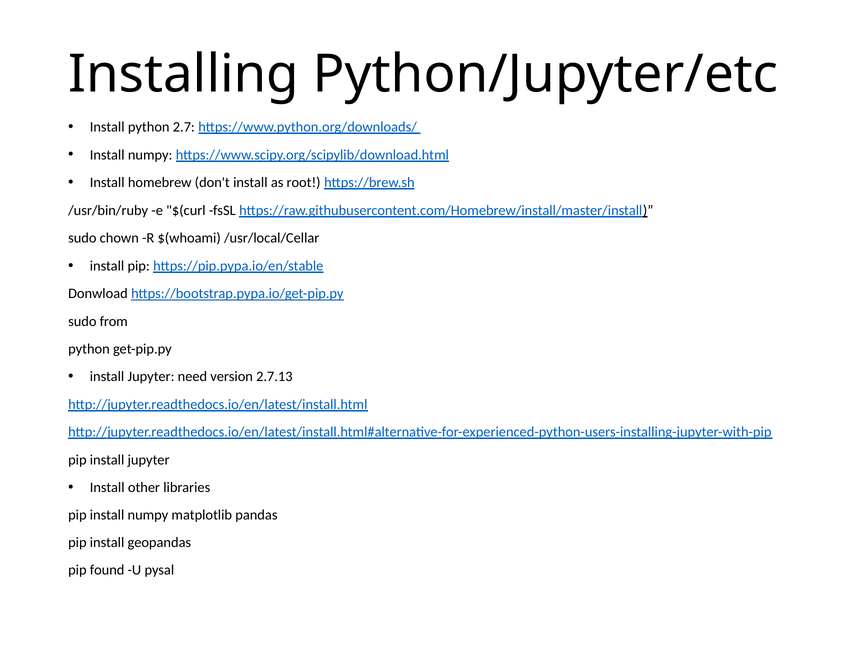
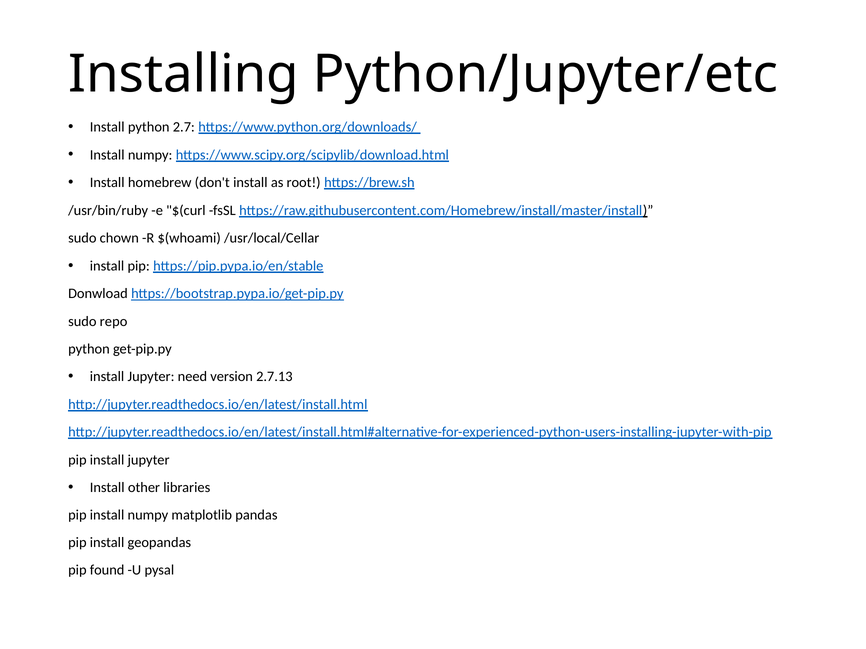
from: from -> repo (114, 322)
